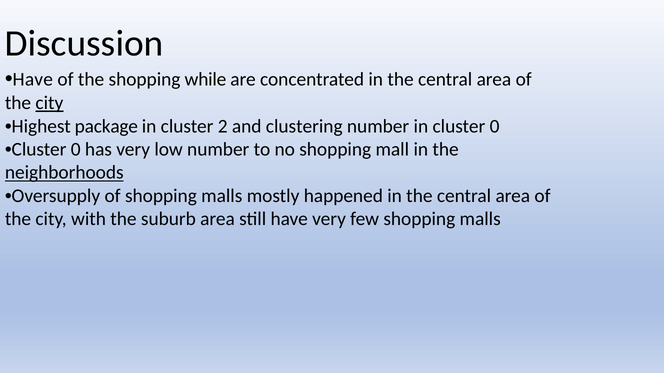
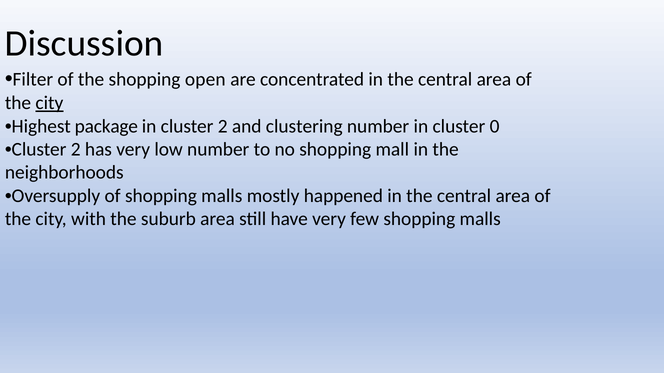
Have: Have -> Filter (33, 79)
while: while -> open (205, 79)
0: 0 -> 2 (76, 150)
neighborhoods underline: present -> none (64, 173)
